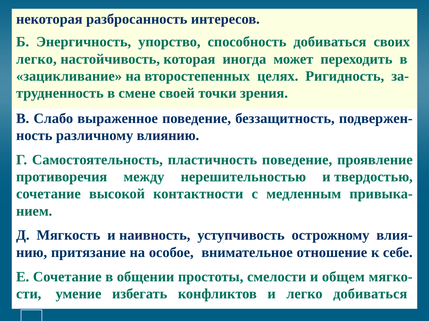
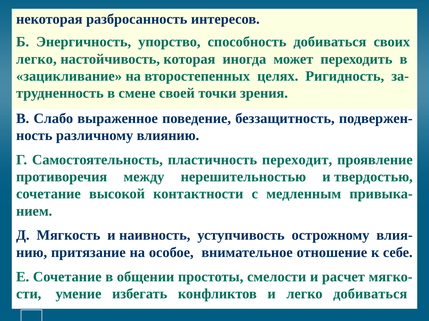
пластичность поведение: поведение -> переходит (297, 160)
общем: общем -> расчет (343, 277)
